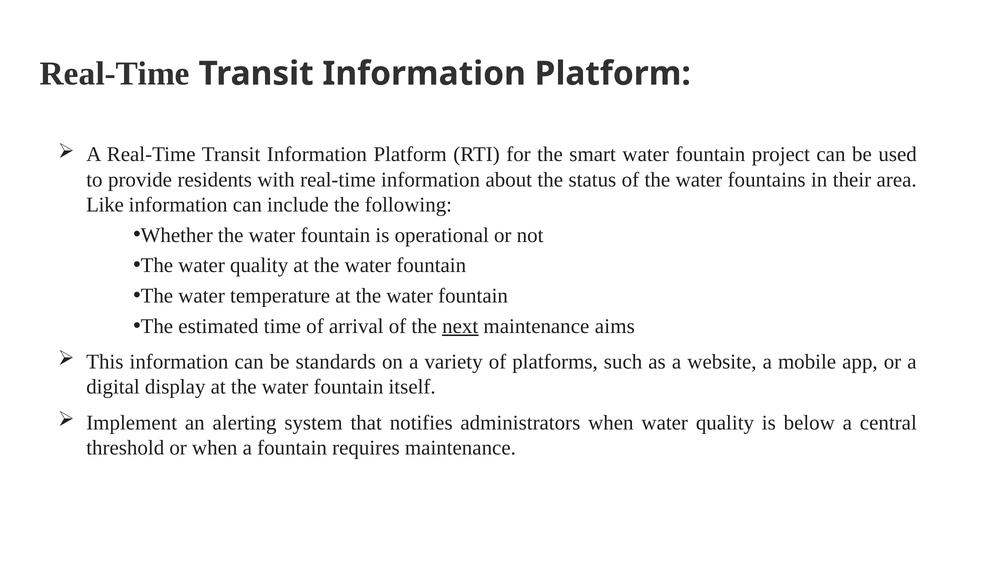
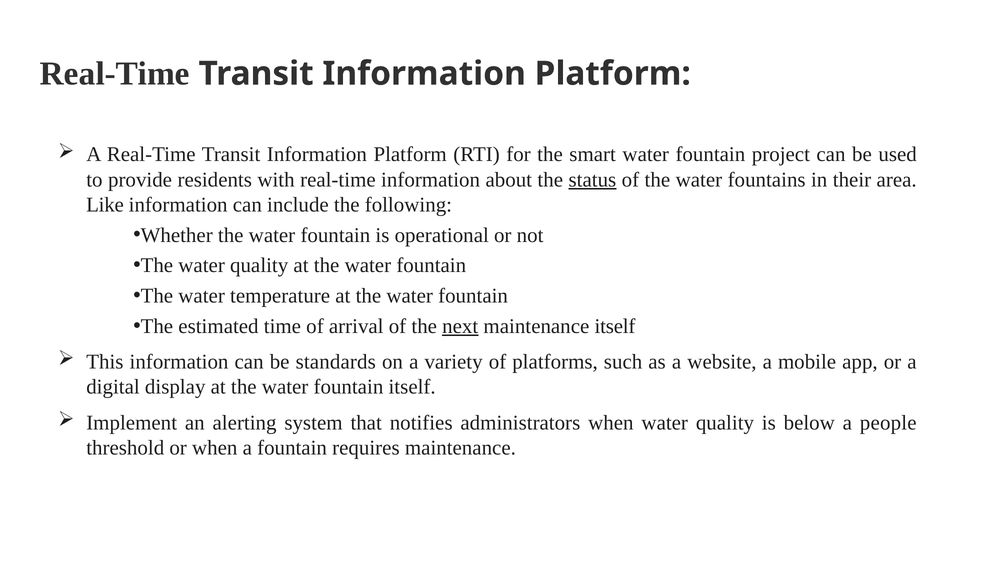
status underline: none -> present (592, 180)
maintenance aims: aims -> itself (615, 326)
central: central -> people (888, 422)
